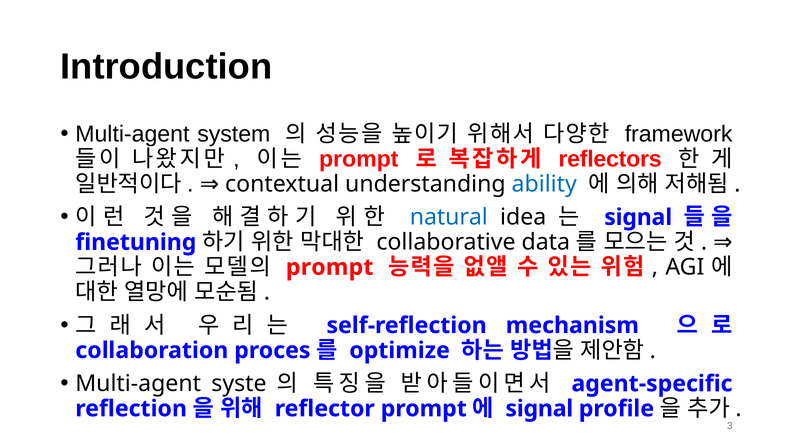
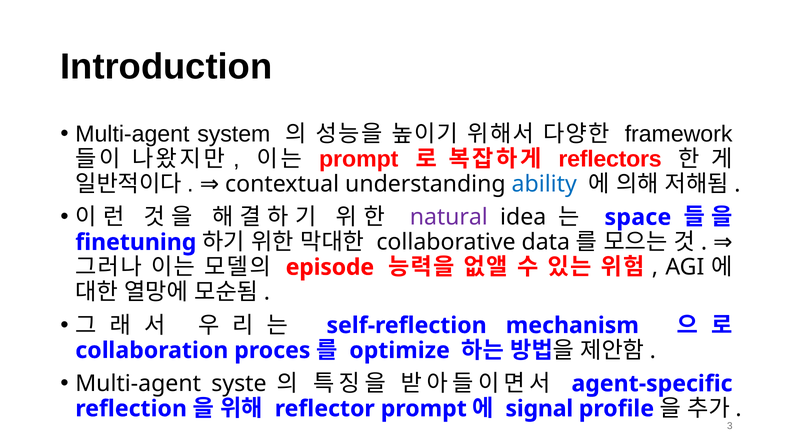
natural colour: blue -> purple (449, 217)
signal: signal -> space (638, 217)
prompt: prompt -> episode (330, 267)
